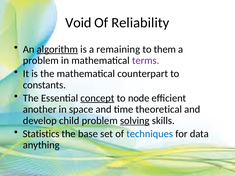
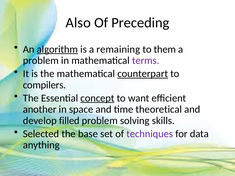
Void: Void -> Also (78, 23)
Reliability: Reliability -> Preceding (140, 23)
counterpart underline: none -> present (143, 74)
constants: constants -> compilers (44, 85)
node: node -> want (139, 98)
child: child -> filled (69, 121)
solving underline: present -> none (135, 121)
Statistics: Statistics -> Selected (41, 134)
techniques colour: blue -> purple (150, 134)
